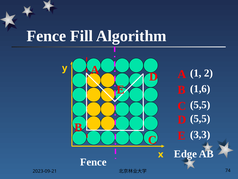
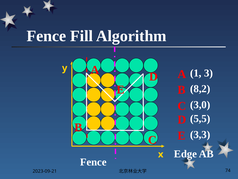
2: 2 -> 3 (209, 73)
1,6: 1,6 -> 8,2 (200, 89)
5,5: 5,5 -> 3,0 (200, 105)
